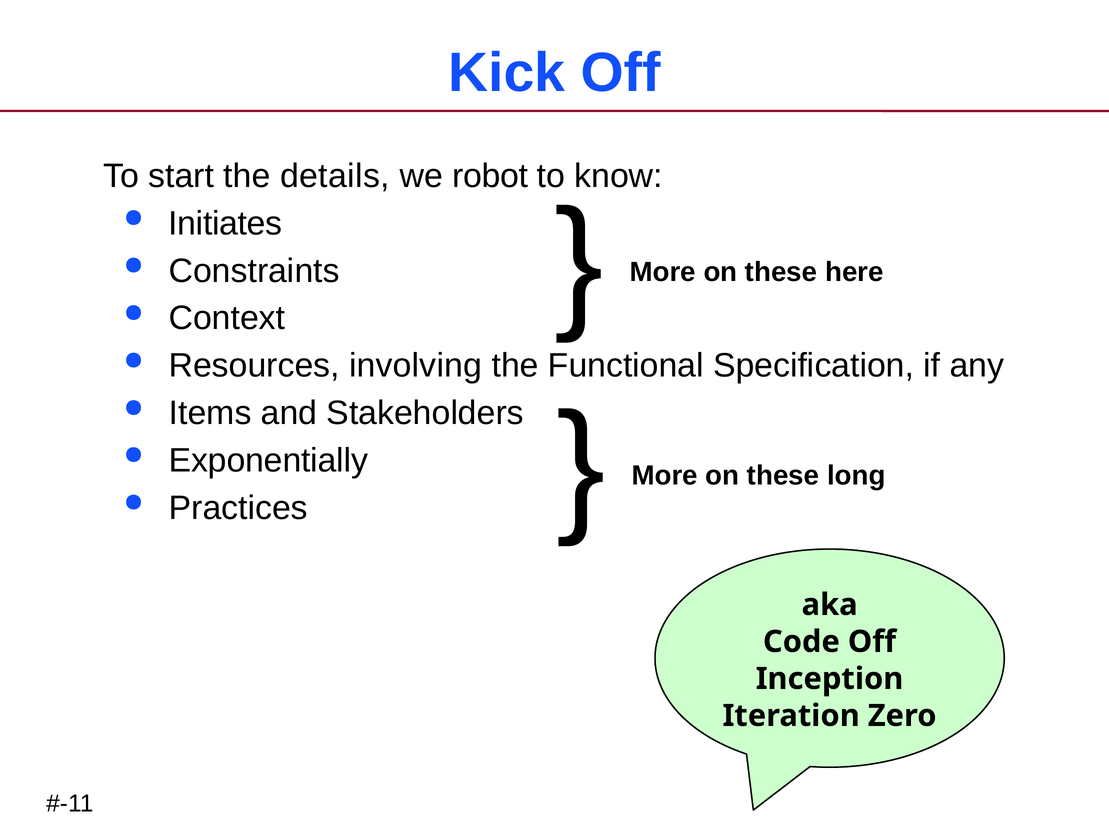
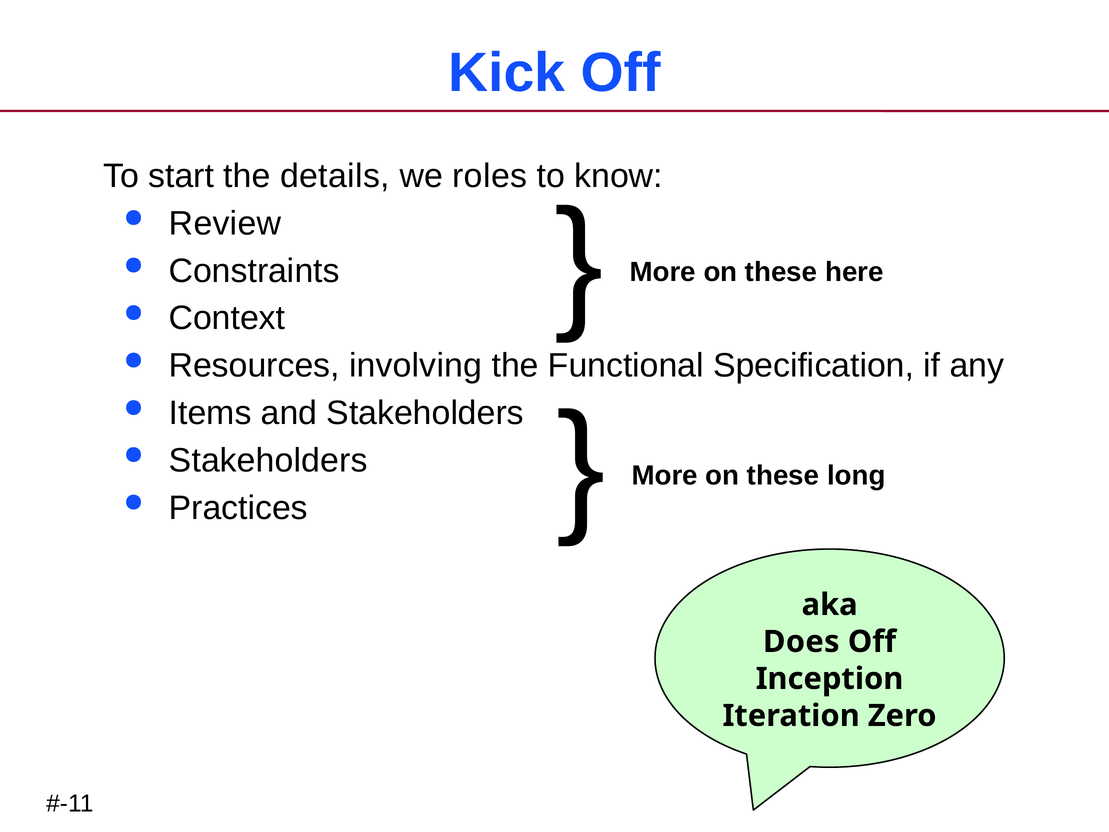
robot: robot -> roles (490, 176)
Initiates: Initiates -> Review (225, 223)
Exponentially: Exponentially -> Stakeholders (268, 460)
Code: Code -> Does (801, 642)
